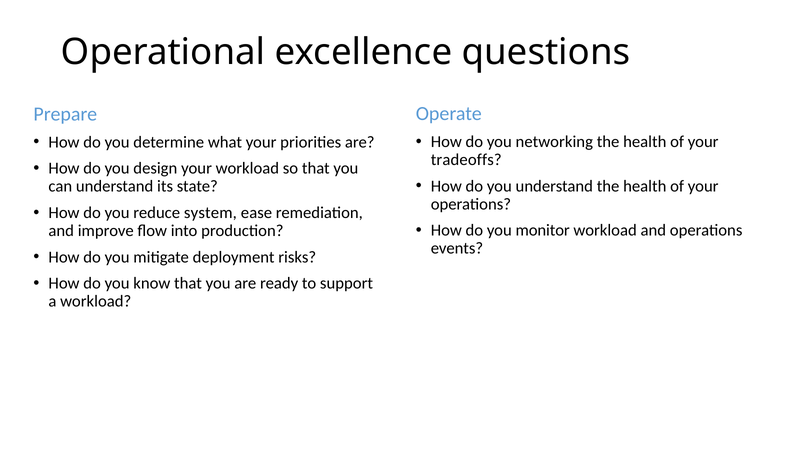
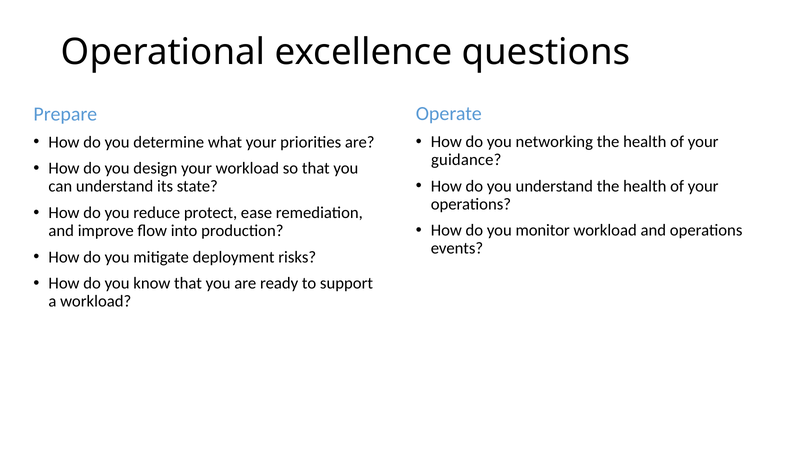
tradeoffs: tradeoffs -> guidance (466, 160)
system: system -> protect (211, 213)
